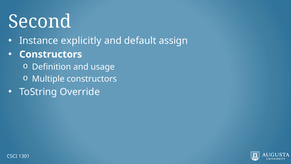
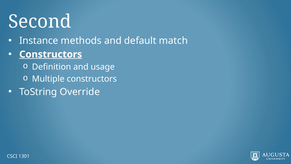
explicitly: explicitly -> methods (81, 41)
assign: assign -> match (173, 41)
Constructors underline: none -> present (51, 54)
